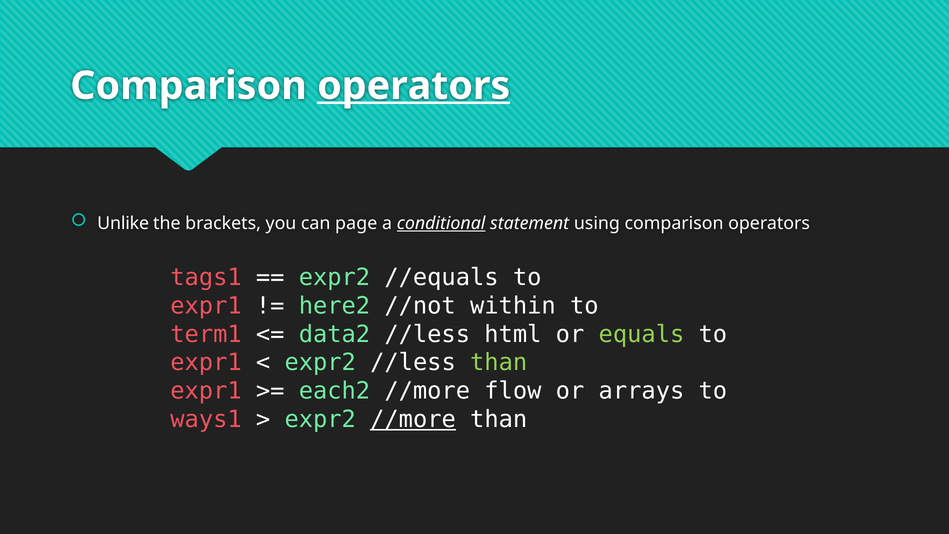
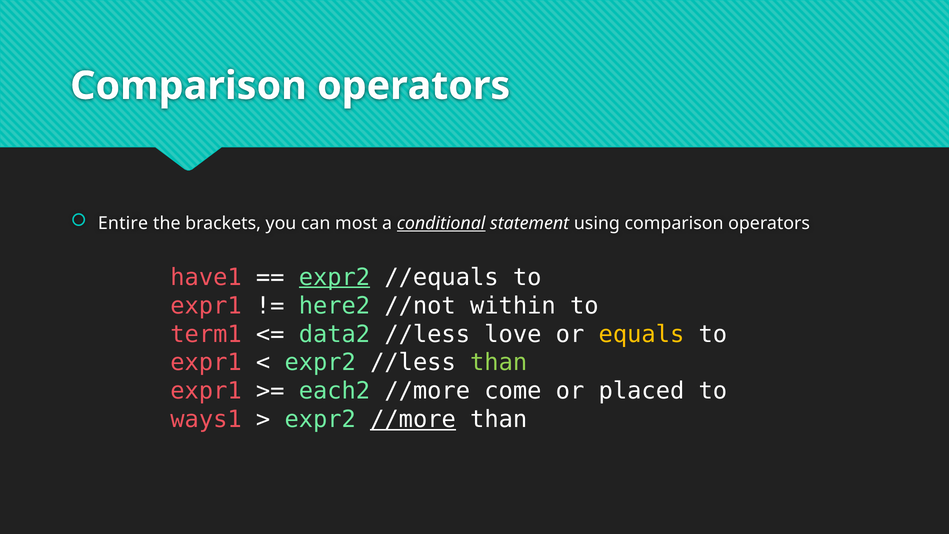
operators underline: present -> none (414, 86)
Unlike: Unlike -> Entire (123, 223)
page: page -> most (356, 223)
tags1: tags1 -> have1 (206, 277)
expr2 underline: none -> present (334, 277)
html: html -> love (513, 334)
equals colour: light green -> yellow (641, 334)
flow: flow -> come (513, 391)
arrays: arrays -> placed (641, 391)
